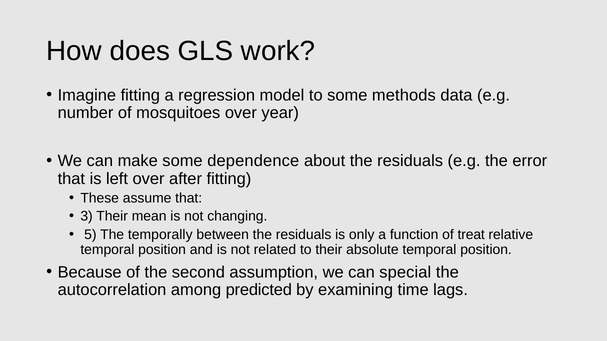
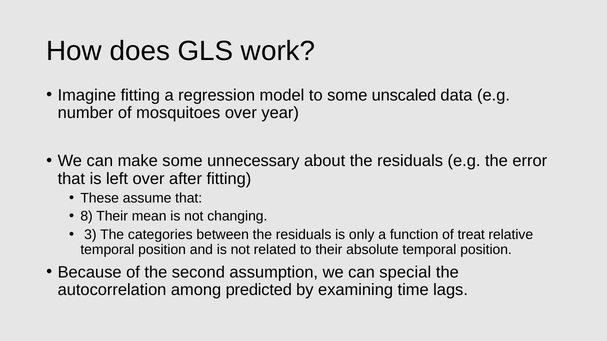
methods: methods -> unscaled (404, 95)
dependence: dependence -> unnecessary (253, 161)
3: 3 -> 8 (87, 217)
5: 5 -> 3 (90, 235)
temporally: temporally -> categories (160, 235)
